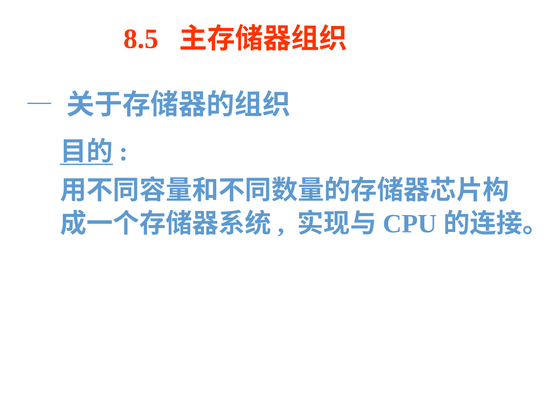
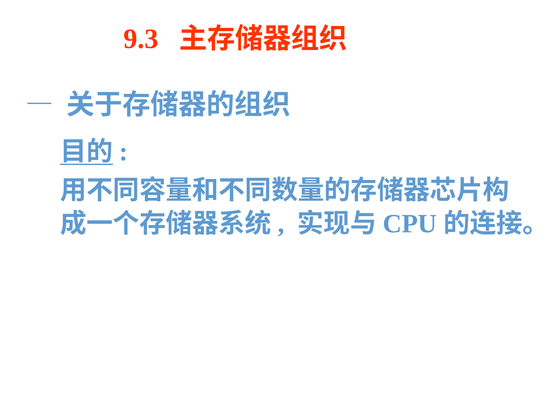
8.5: 8.5 -> 9.3 (141, 39)
